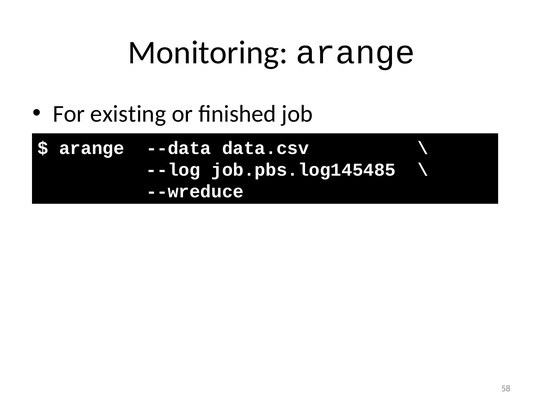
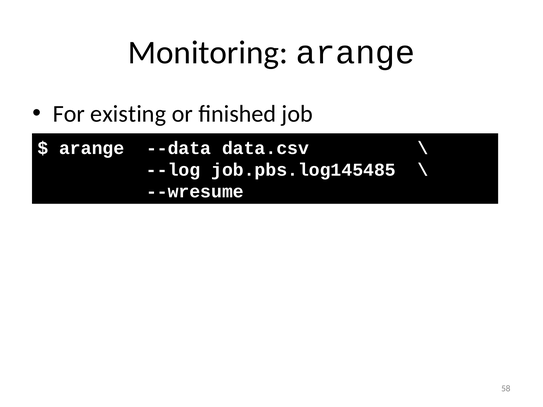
--wreduce: --wreduce -> --wresume (195, 192)
